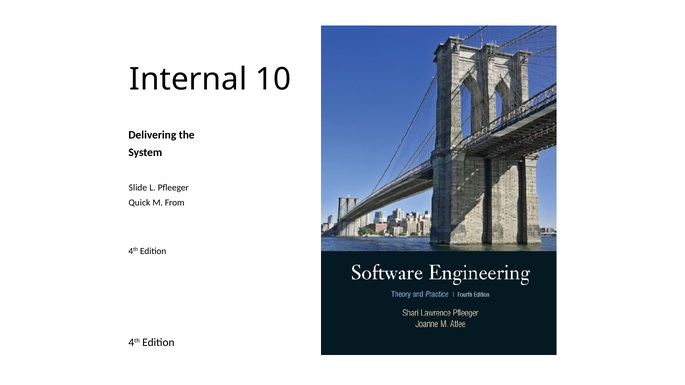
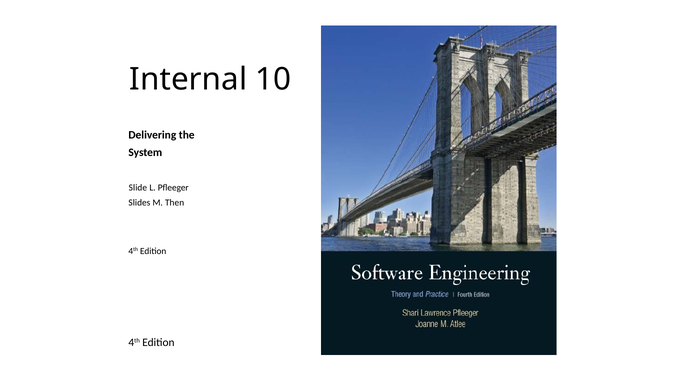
Quick: Quick -> Slides (139, 203)
From: From -> Then (175, 203)
